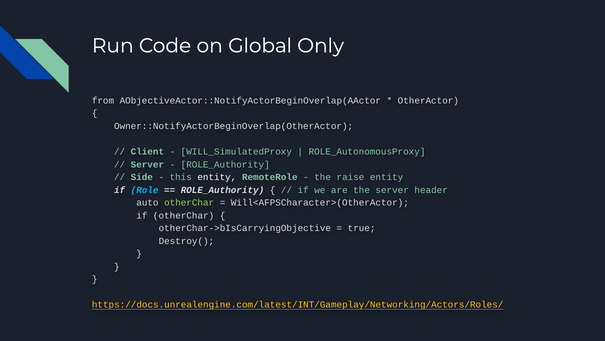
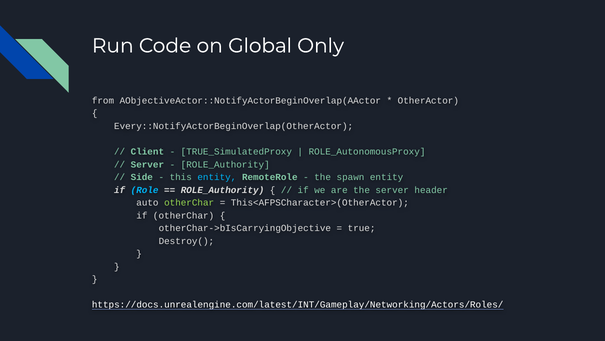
Owner::NotifyActorBeginOverlap(OtherActor: Owner::NotifyActorBeginOverlap(OtherActor -> Every::NotifyActorBeginOverlap(OtherActor (234, 126)
WILL_SimulatedProxy: WILL_SimulatedProxy -> TRUE_SimulatedProxy (236, 151)
entity colour: white -> light blue (217, 177)
raise: raise -> spawn (350, 177)
Will<AFPSCharacter>(OtherActor: Will<AFPSCharacter>(OtherActor -> This<AFPSCharacter>(OtherActor (320, 202)
https://docs.unrealengine.com/latest/INT/Gameplay/Networking/Actors/Roles/ colour: yellow -> white (298, 304)
